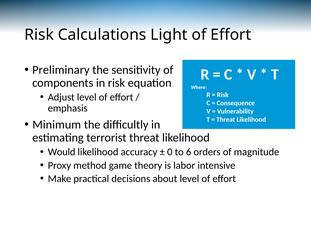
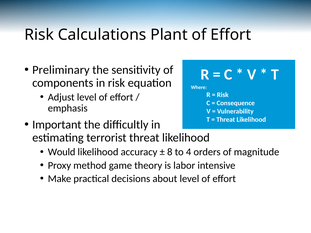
Light: Light -> Plant (169, 35)
Minimum: Minimum -> Important (57, 125)
0: 0 -> 8 (170, 152)
6: 6 -> 4 (189, 152)
